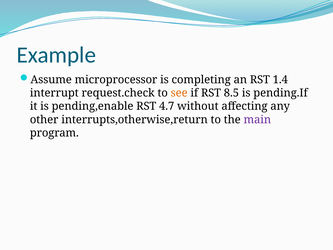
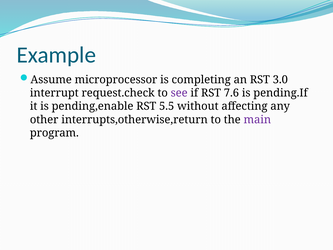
1.4: 1.4 -> 3.0 (280, 80)
see colour: orange -> purple (179, 93)
8.5: 8.5 -> 7.6 (231, 93)
4.7: 4.7 -> 5.5 (167, 106)
